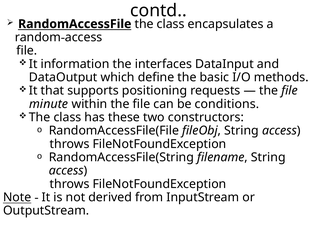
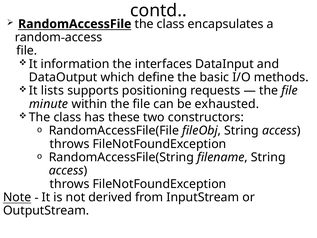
that: that -> lists (52, 91)
conditions: conditions -> exhausted (227, 104)
